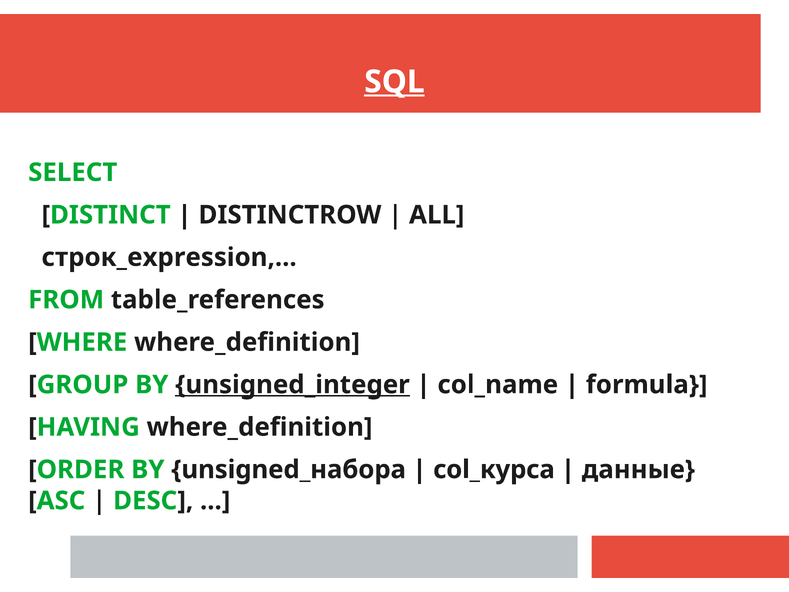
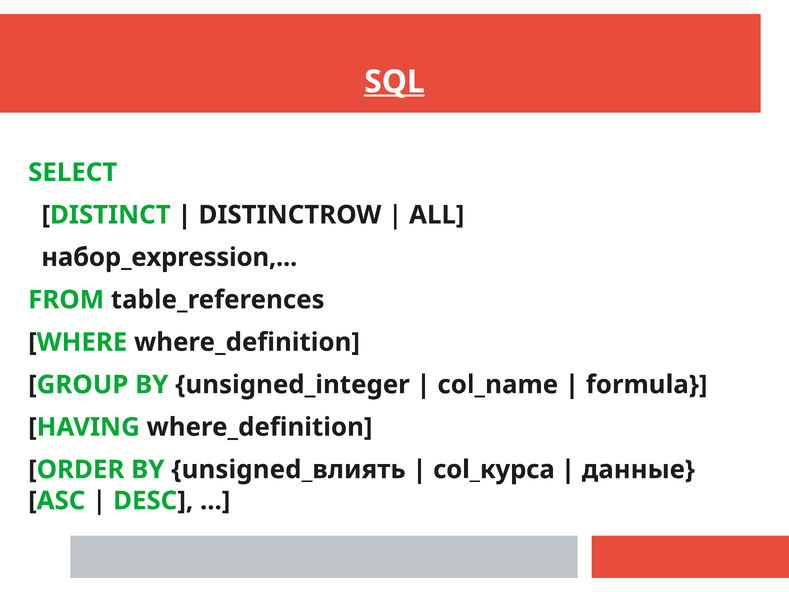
строк_expression: строк_expression -> набор_expression (169, 257)
unsigned_integer underline: present -> none (293, 385)
unsigned_набора: unsigned_набора -> unsigned_влиять (289, 469)
